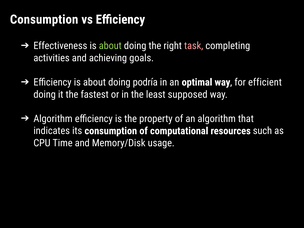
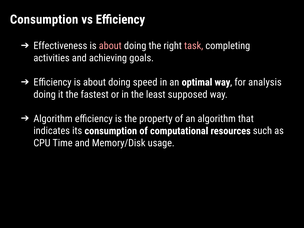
about colour: light green -> pink (110, 46)
podría: podría -> speed (145, 82)
efficient: efficient -> analysis (265, 82)
